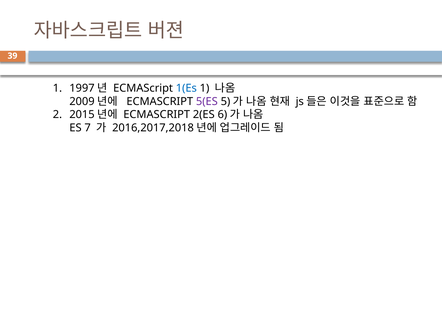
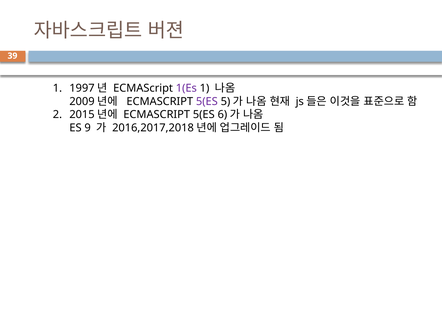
1(Es colour: blue -> purple (186, 88)
2(ES: 2(ES -> 5(ES (204, 115)
7: 7 -> 9 (88, 128)
